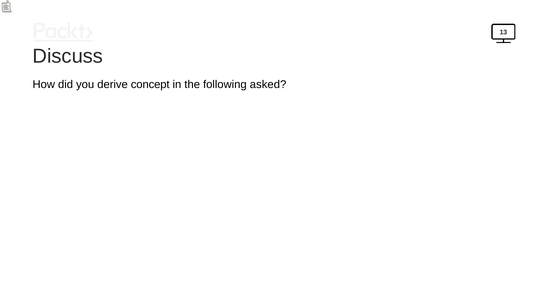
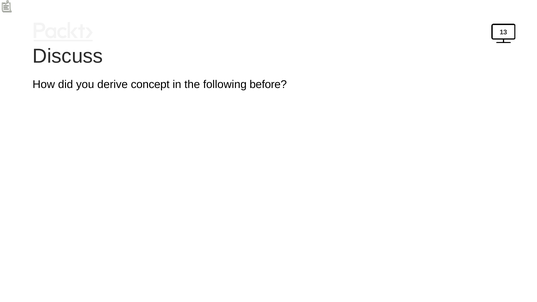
asked: asked -> before (268, 84)
